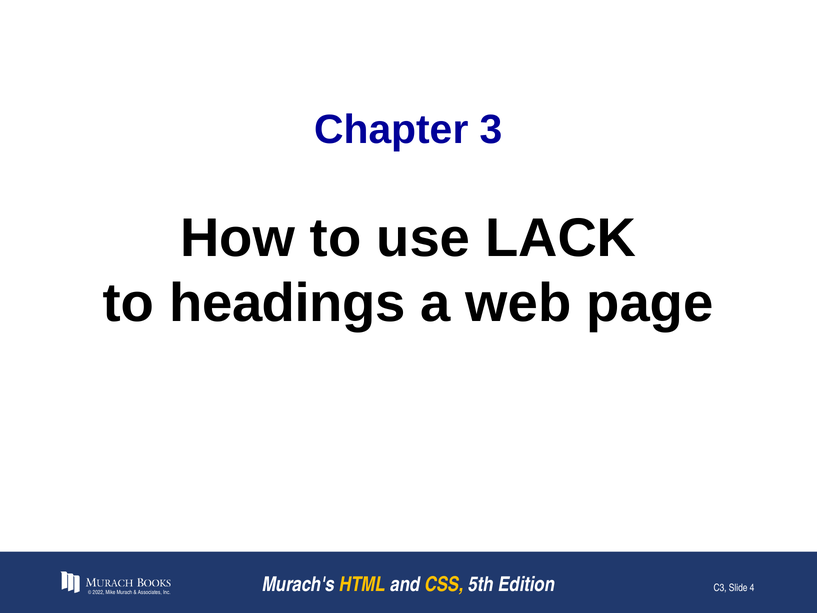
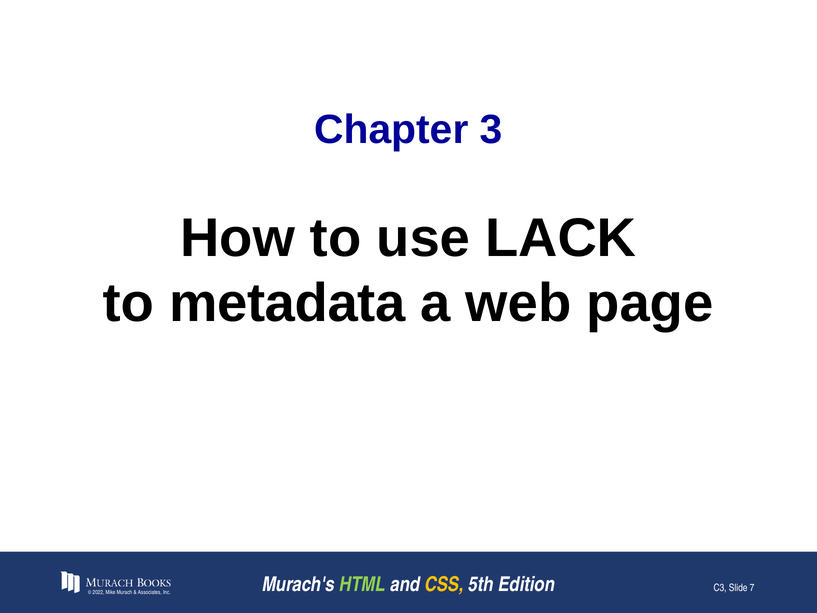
headings: headings -> metadata (287, 303)
HTML colour: yellow -> light green (362, 584)
4: 4 -> 7 (752, 588)
